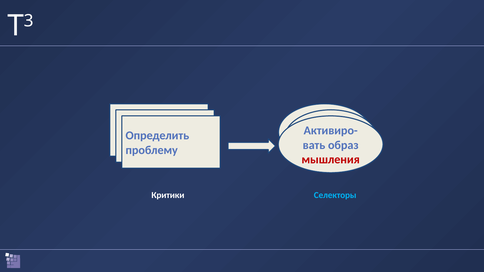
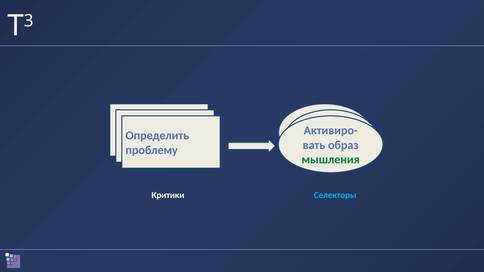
мышления colour: red -> green (331, 160)
